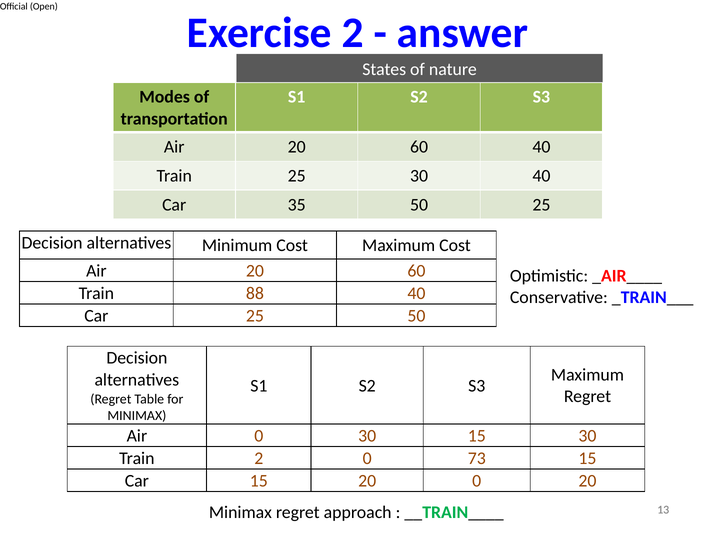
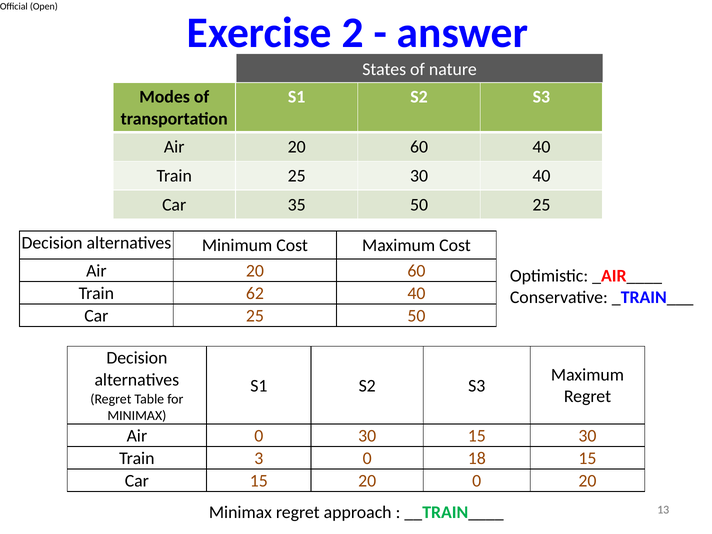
88: 88 -> 62 (255, 293)
Train 2: 2 -> 3 (259, 458)
73: 73 -> 18 (477, 458)
